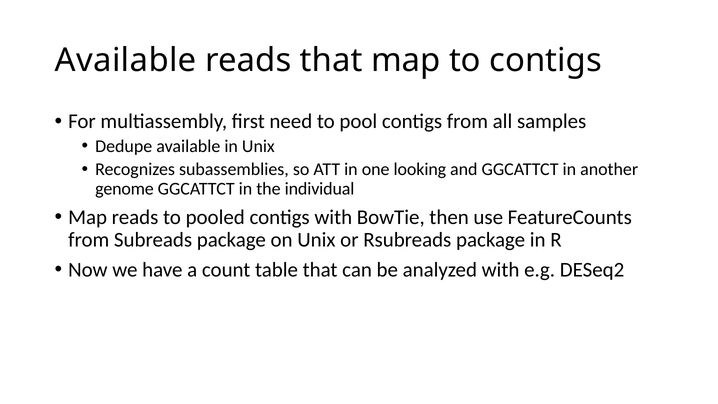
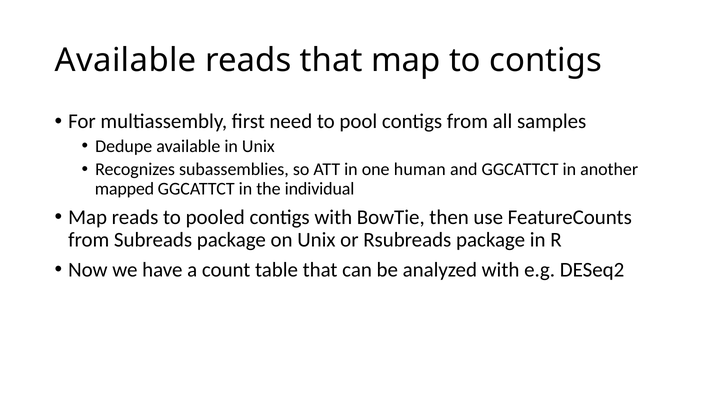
looking: looking -> human (420, 169)
genome: genome -> mapped (124, 189)
